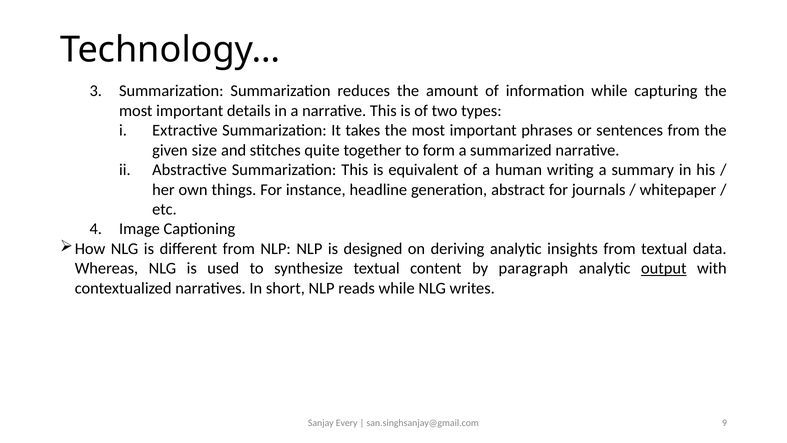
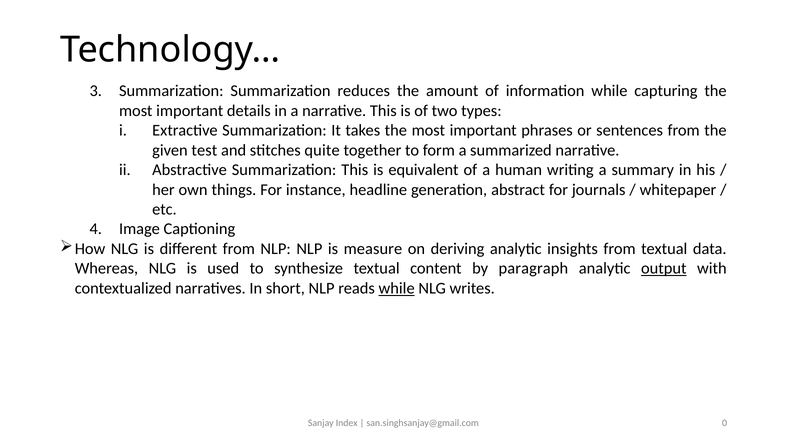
size: size -> test (204, 150)
designed: designed -> measure (373, 249)
while underline: none -> present (397, 288)
Every: Every -> Index (347, 423)
9: 9 -> 0 (725, 423)
